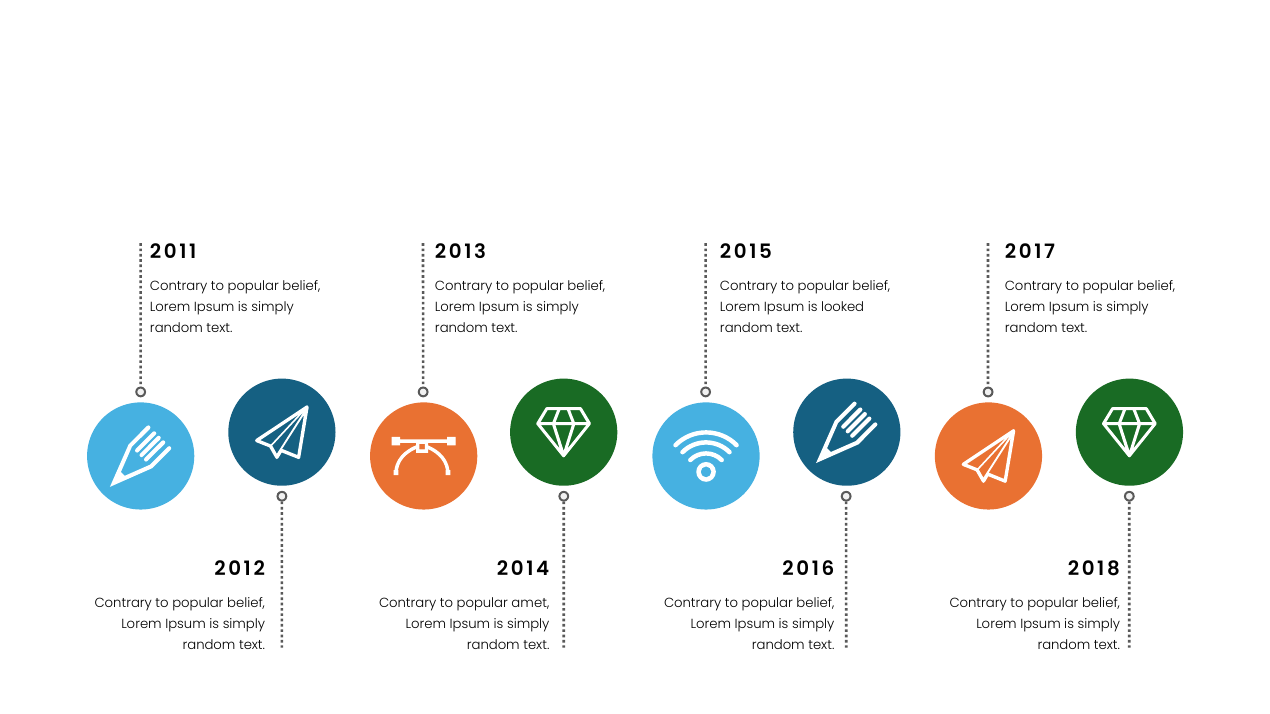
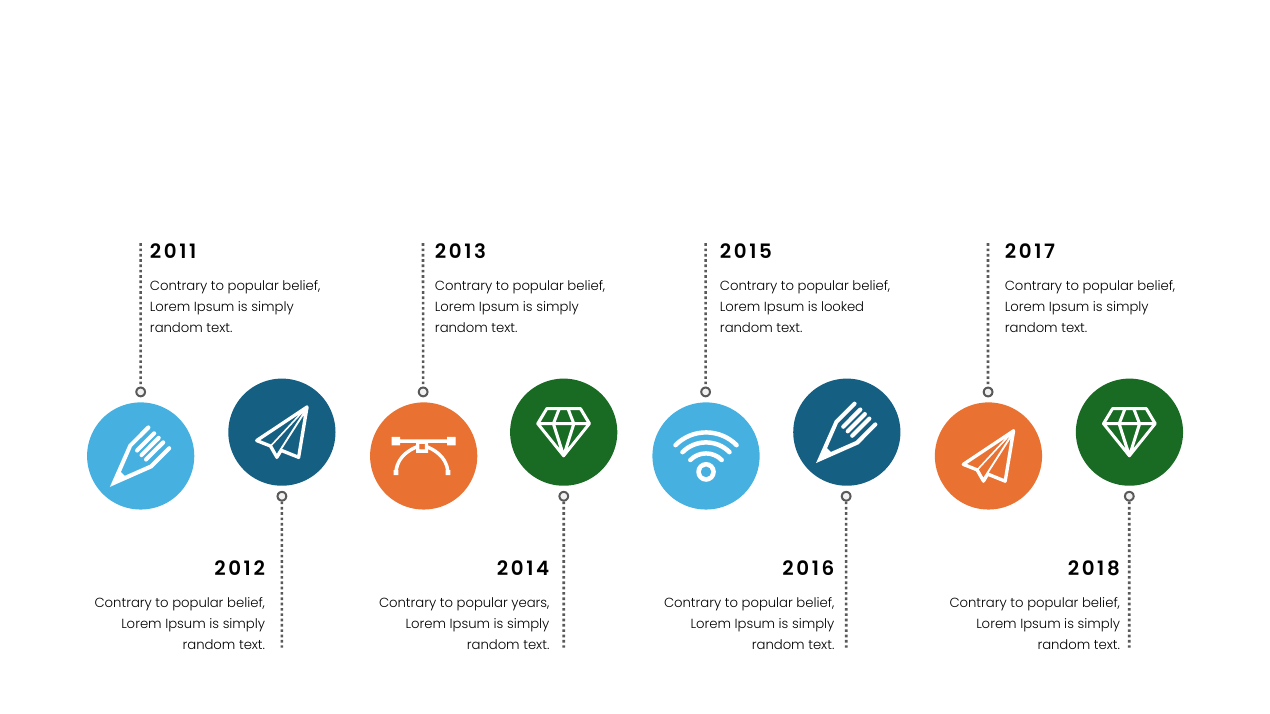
amet: amet -> years (530, 604)
